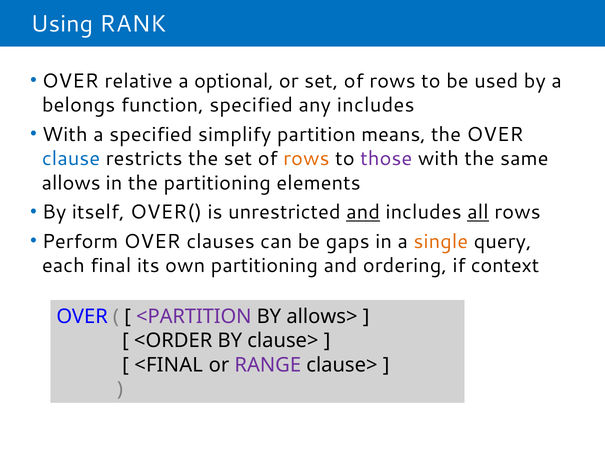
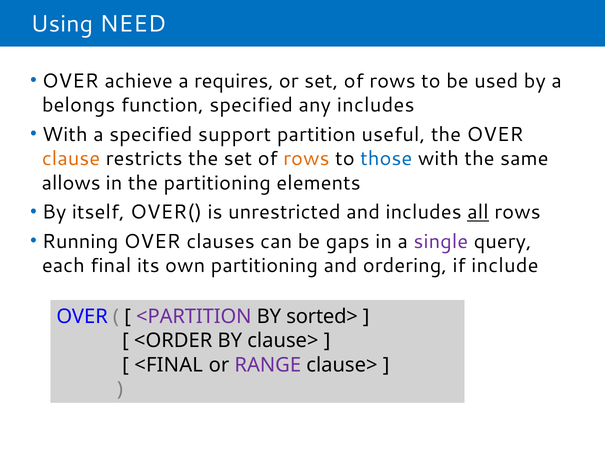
RANK: RANK -> NEED (133, 24)
relative: relative -> achieve (139, 81)
optional: optional -> requires (234, 81)
simplify: simplify -> support (235, 135)
means: means -> useful (393, 135)
clause colour: blue -> orange (71, 159)
those colour: purple -> blue (386, 159)
and underline: present -> none (363, 212)
Perform: Perform -> Running (80, 241)
single colour: orange -> purple (441, 241)
context: context -> include (505, 266)
allows>: allows> -> sorted> (322, 316)
